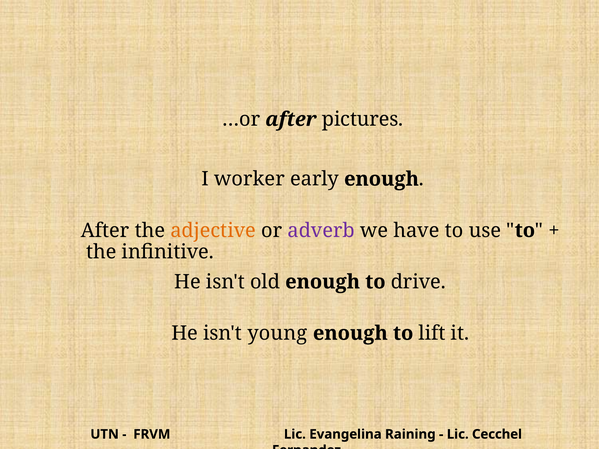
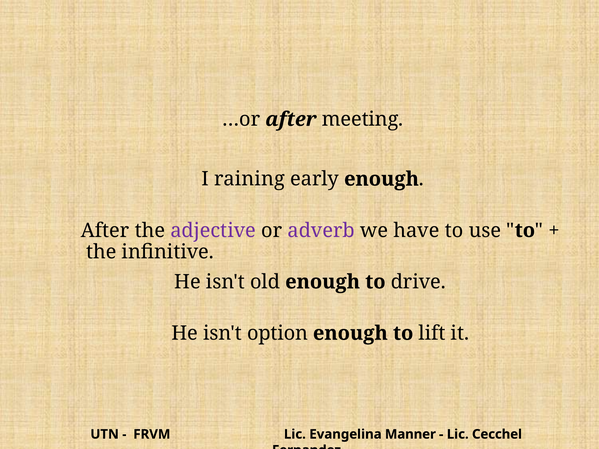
pictures: pictures -> meeting (363, 119)
worker: worker -> raining (249, 179)
adjective colour: orange -> purple (213, 231)
young: young -> option (278, 333)
Raining: Raining -> Manner (410, 434)
